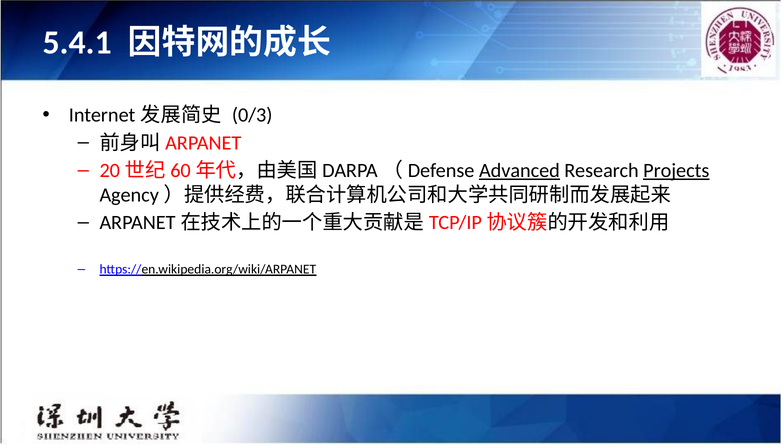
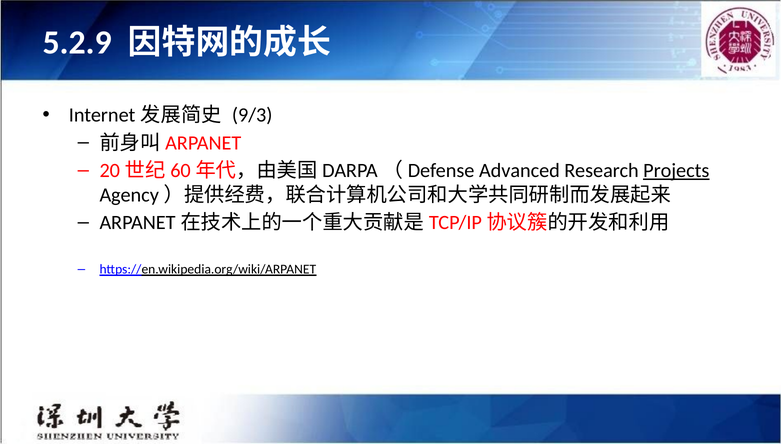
5.4.1: 5.4.1 -> 5.2.9 (77, 43)
0/3: 0/3 -> 9/3 (252, 115)
Advanced underline: present -> none (519, 171)
